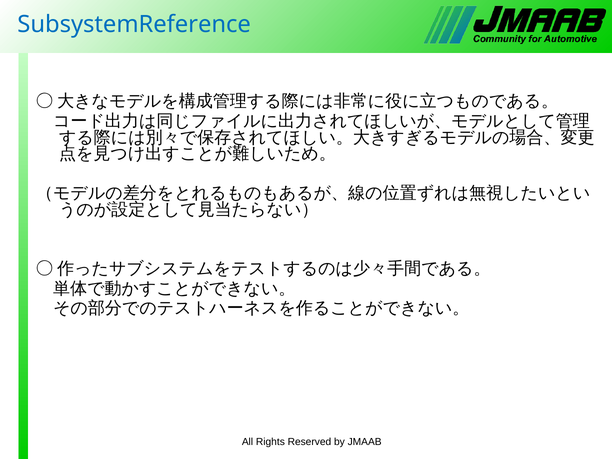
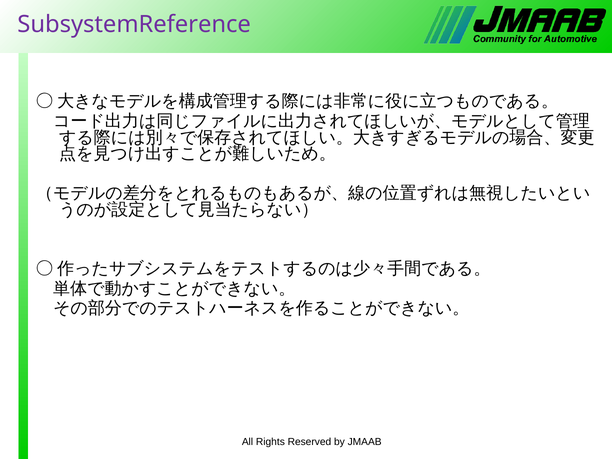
SubsystemReference colour: blue -> purple (134, 24)
